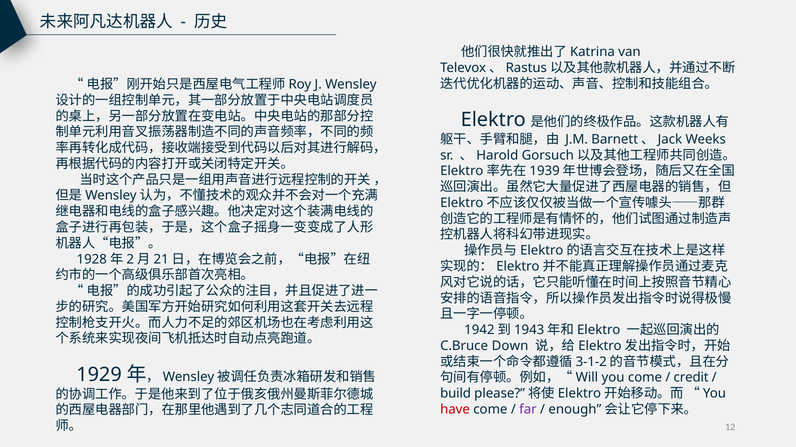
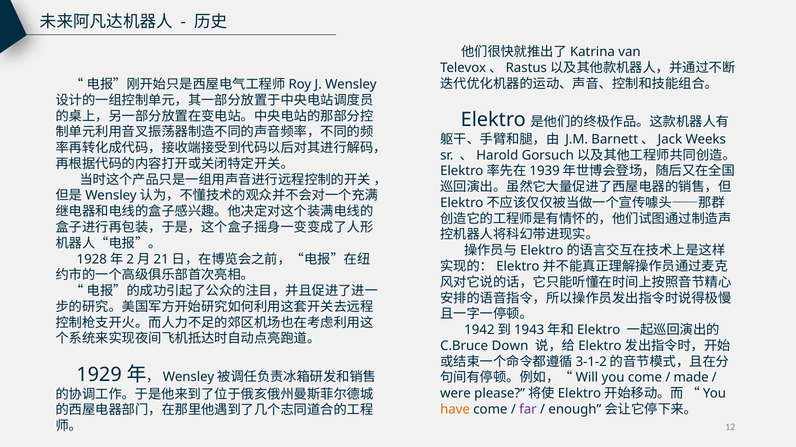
credit: credit -> made (691, 378)
build: build -> were (456, 394)
have colour: red -> orange (455, 410)
